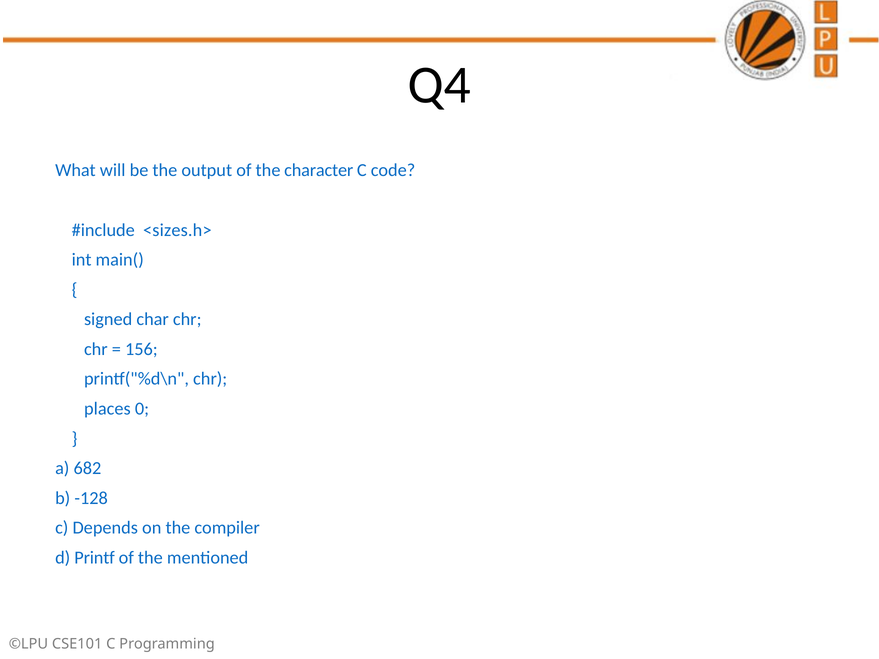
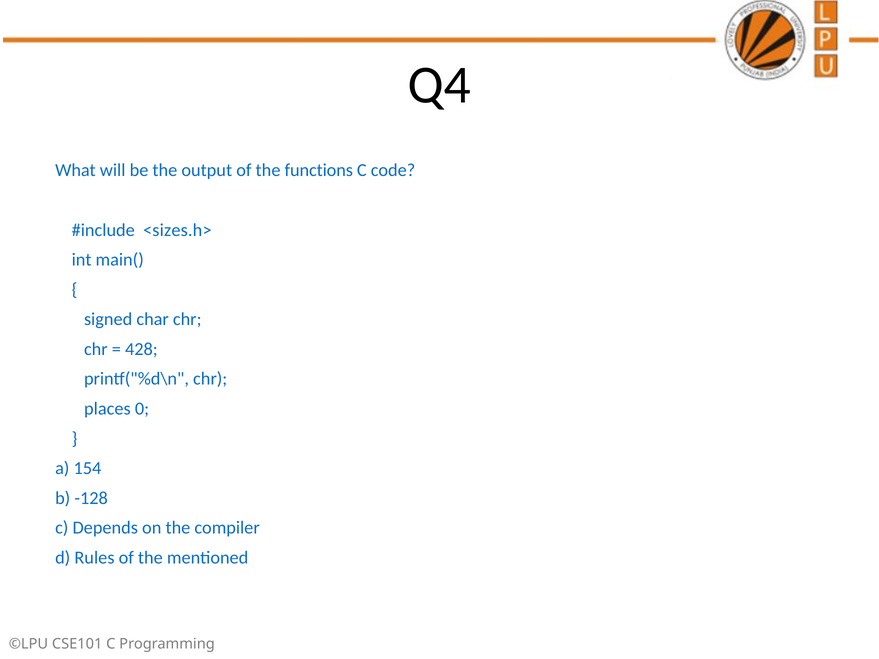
character: character -> functions (319, 170)
156: 156 -> 428 (141, 349)
682: 682 -> 154 (87, 468)
Printf: Printf -> Rules (94, 558)
